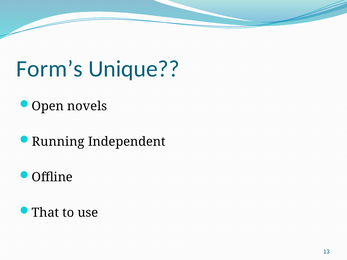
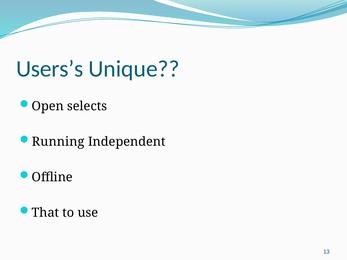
Form’s: Form’s -> Users’s (50, 69)
novels: novels -> selects (87, 106)
